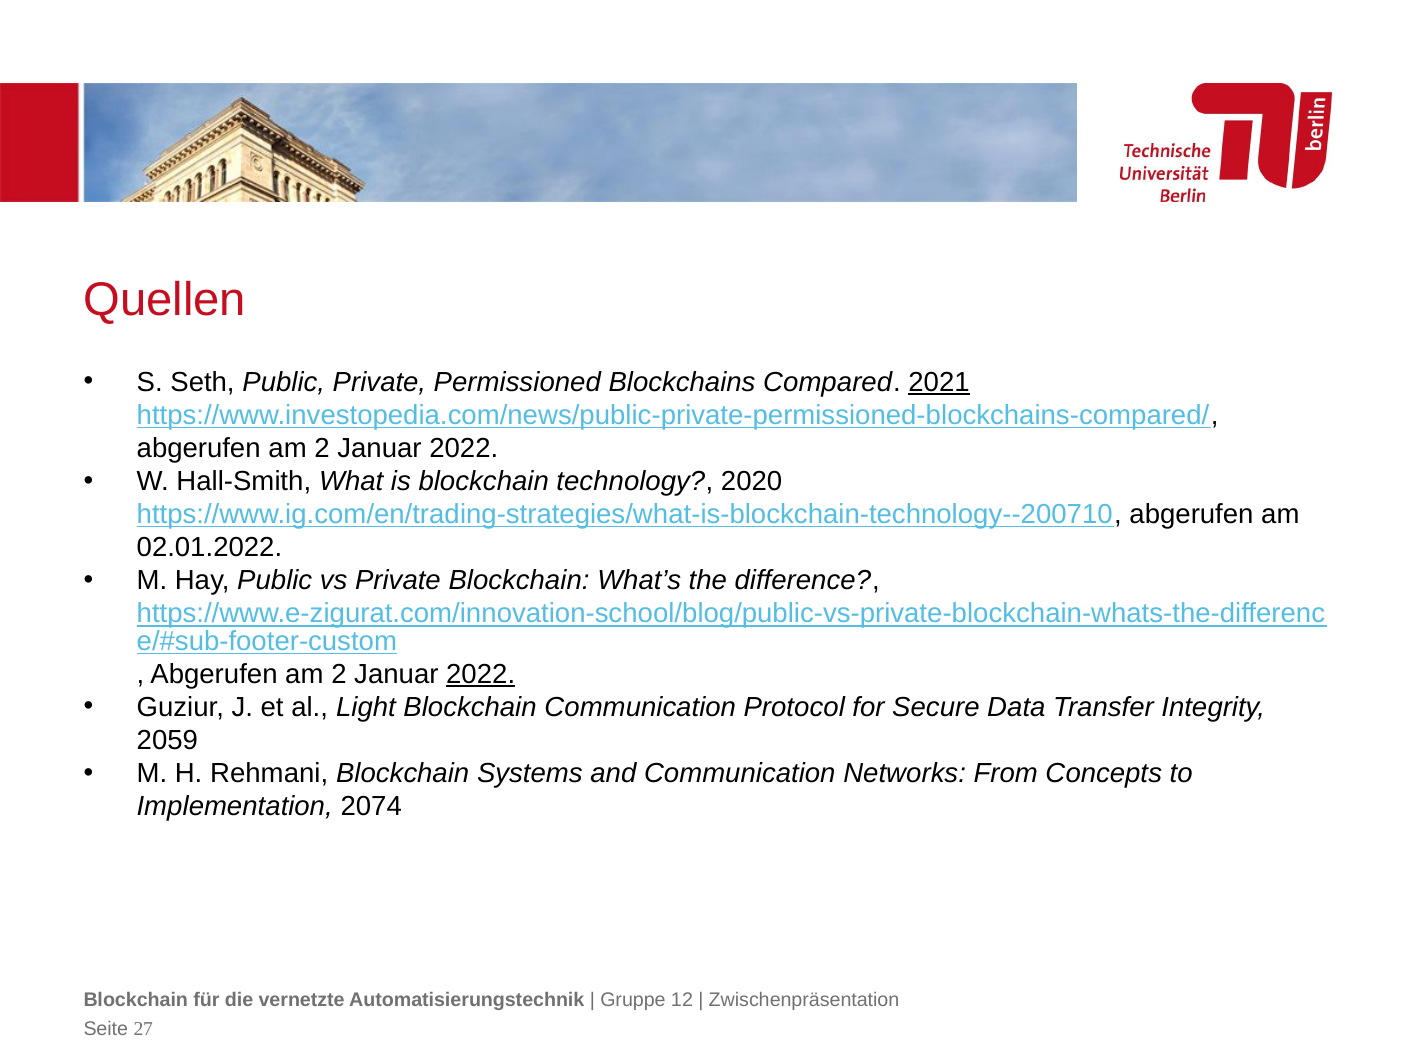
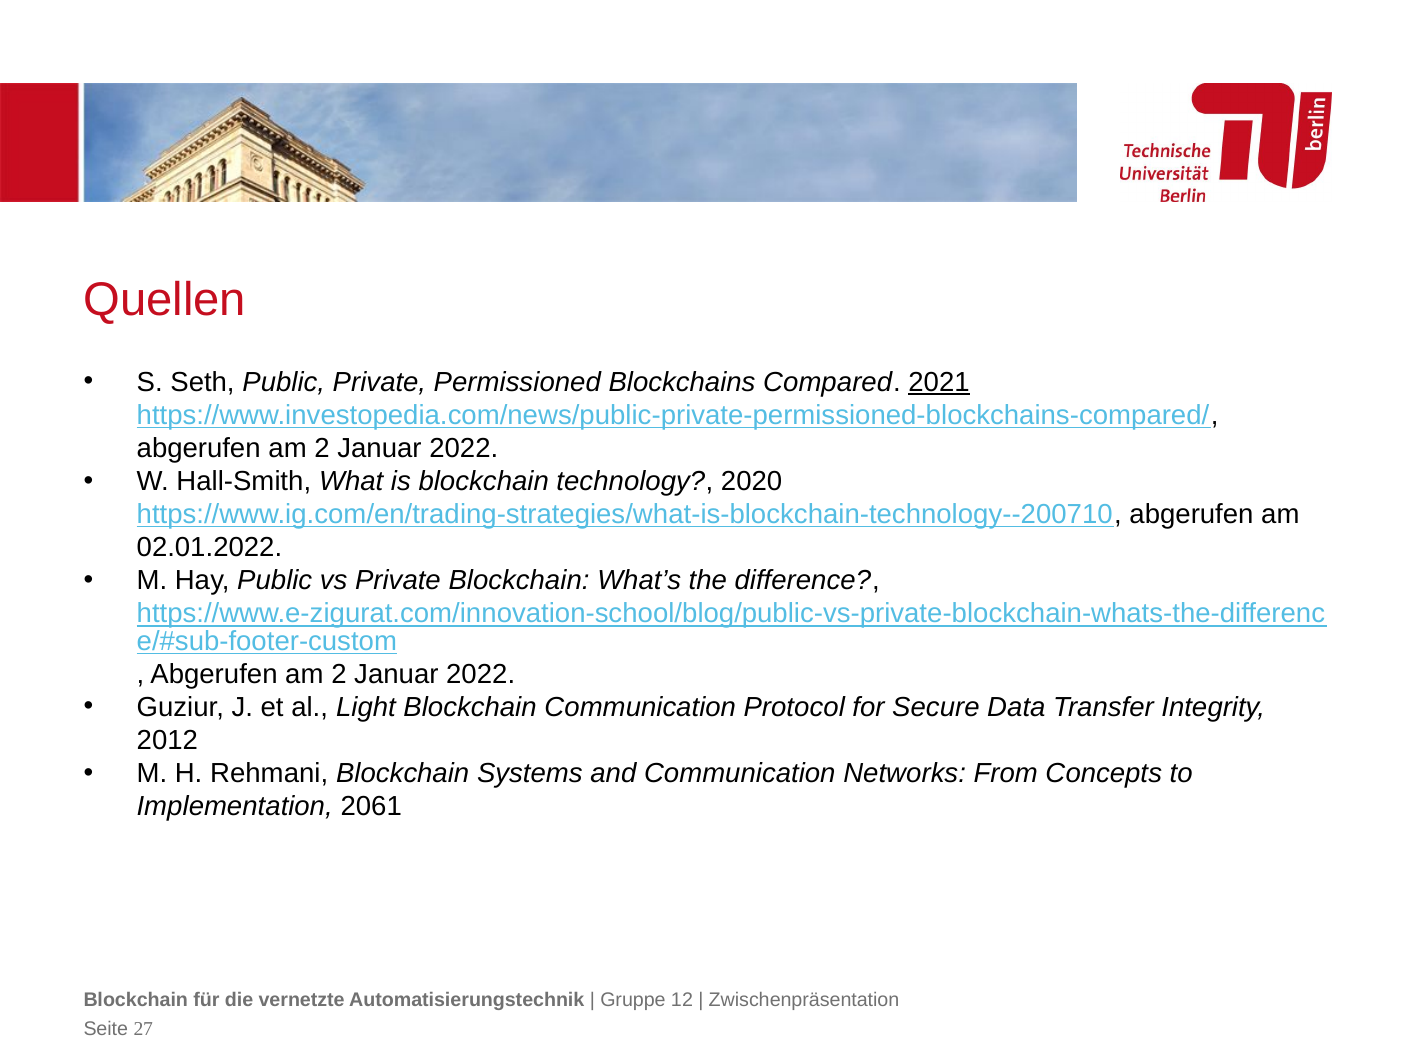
2022 underline: present -> none (481, 674)
2059: 2059 -> 2012 (167, 740)
2074: 2074 -> 2061 (371, 806)
